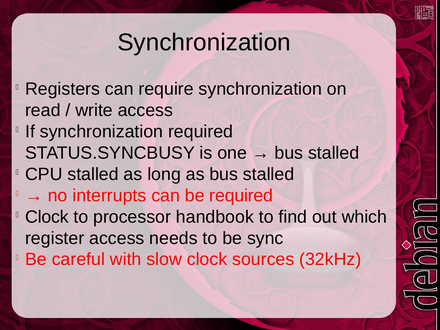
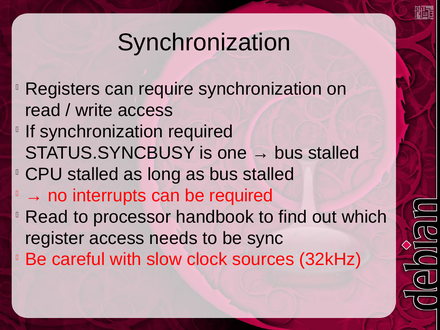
Clock: Clock -> Read (47, 217)
